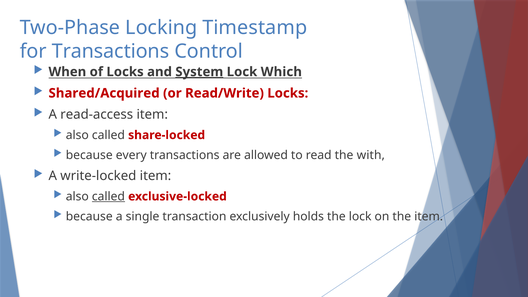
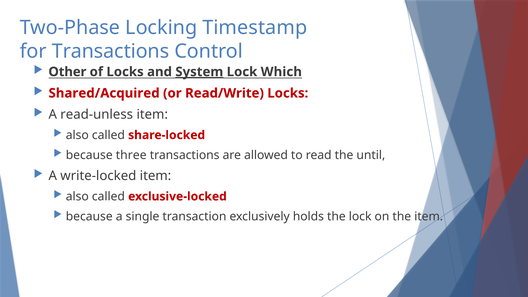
When: When -> Other (67, 72)
read-access: read-access -> read-unless (97, 115)
every: every -> three (131, 155)
with: with -> until (371, 155)
called underline: present -> none (108, 196)
